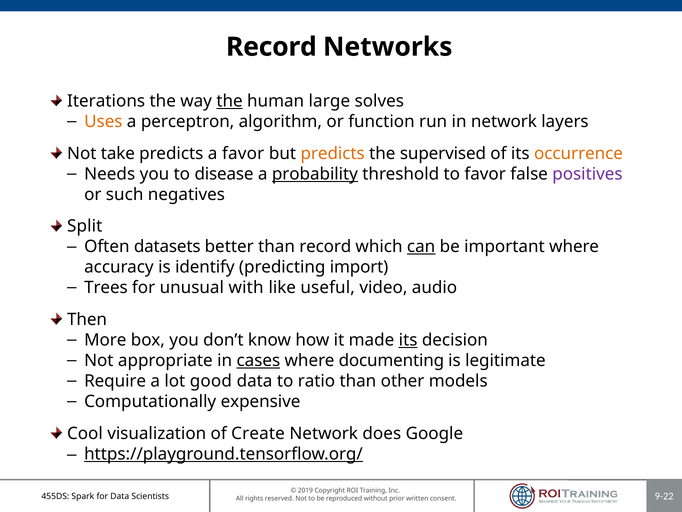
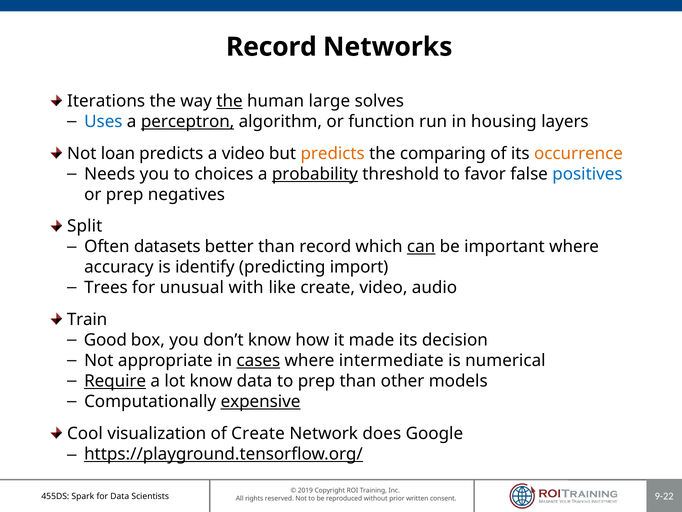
Uses colour: orange -> blue (103, 122)
perceptron underline: none -> present (188, 122)
in network: network -> housing (504, 122)
take: take -> loan (118, 153)
a favor: favor -> video (243, 153)
supervised: supervised -> comparing (443, 153)
disease: disease -> choices (224, 174)
positives colour: purple -> blue (587, 174)
or such: such -> prep (125, 194)
like useful: useful -> create (328, 287)
Then: Then -> Train (87, 319)
More: More -> Good (105, 340)
its underline: present -> none (408, 340)
documenting: documenting -> intermediate (391, 360)
legitimate: legitimate -> numerical (505, 360)
Require underline: none -> present (115, 381)
lot good: good -> know (211, 381)
to ratio: ratio -> prep (317, 381)
expensive underline: none -> present (261, 401)
